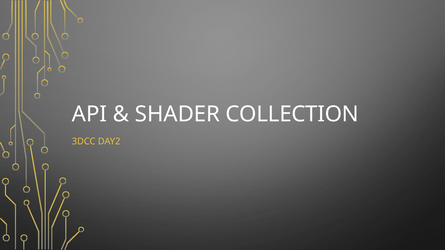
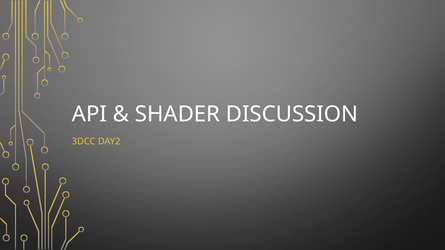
COLLECTION: COLLECTION -> DISCUSSION (292, 114)
